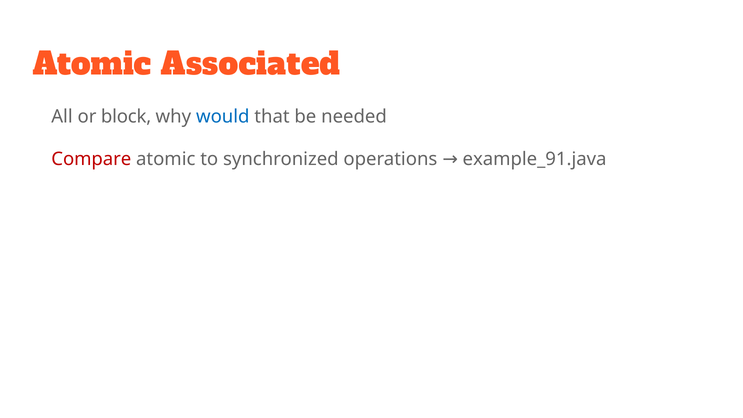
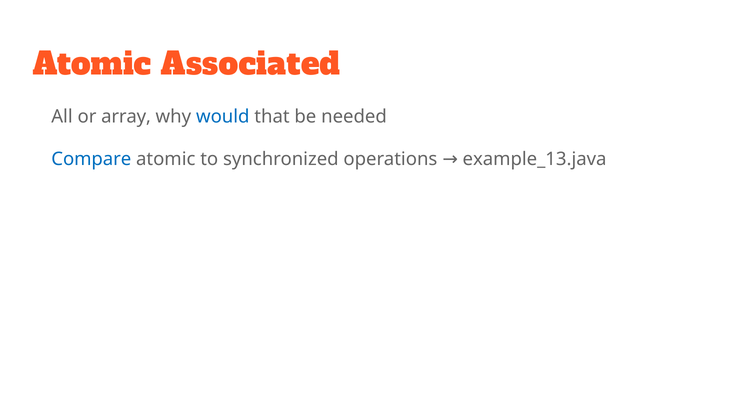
block: block -> array (126, 117)
Compare colour: red -> blue (91, 159)
example_91.java: example_91.java -> example_13.java (535, 159)
